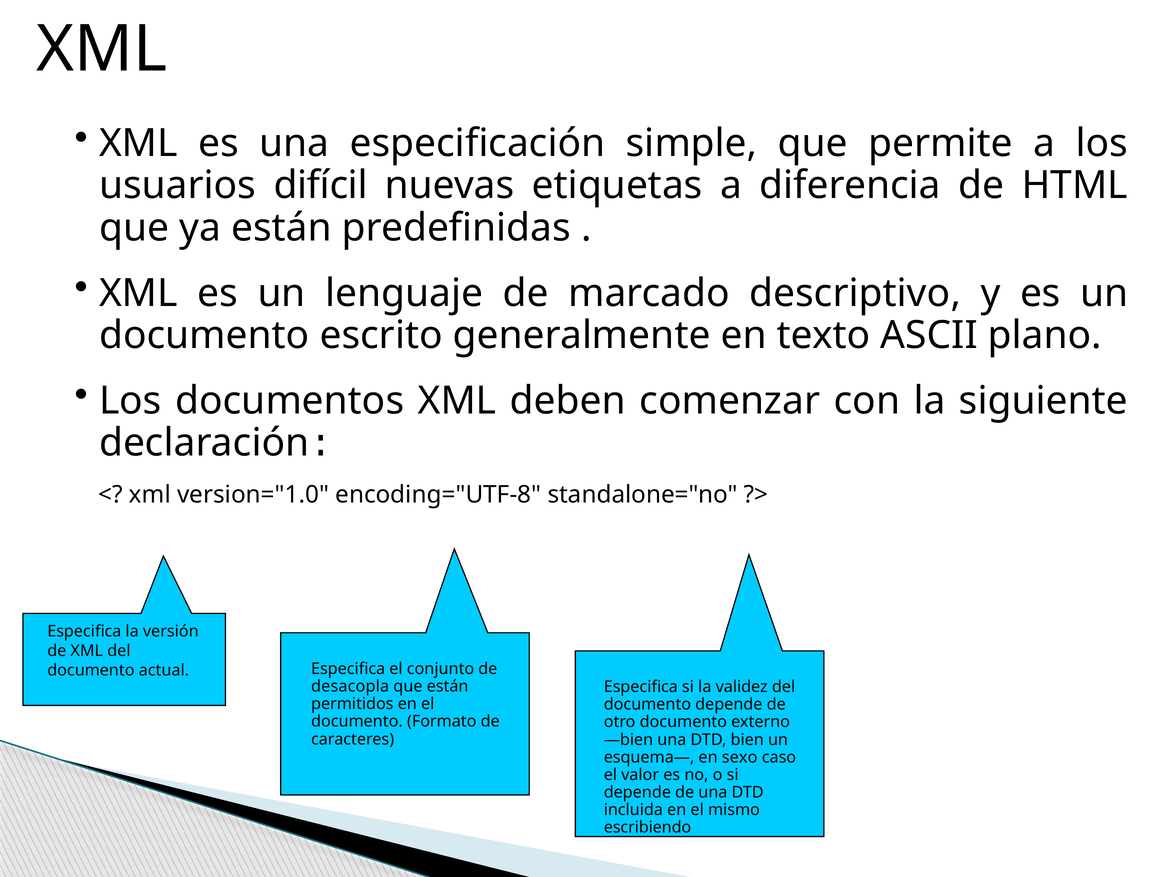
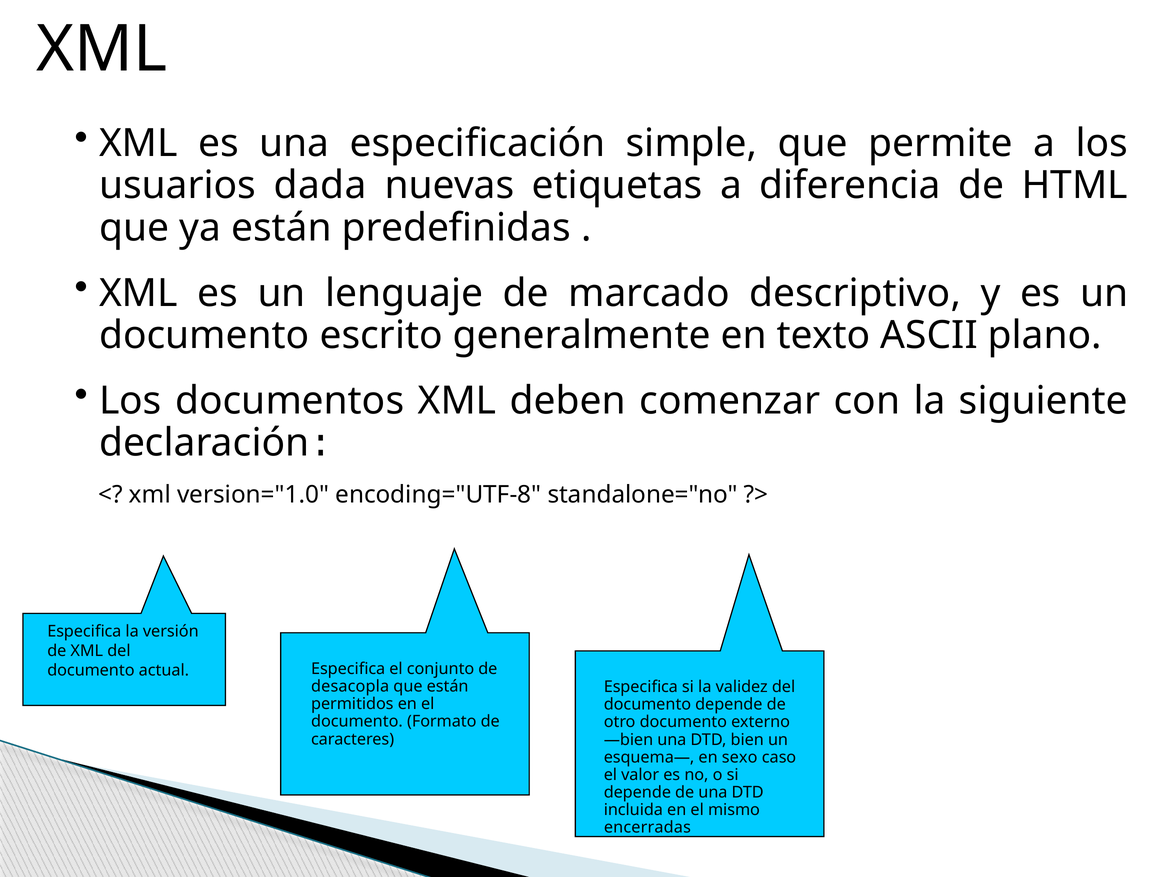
difícil: difícil -> dada (320, 186)
escribiendo: escribiendo -> encerradas (647, 827)
